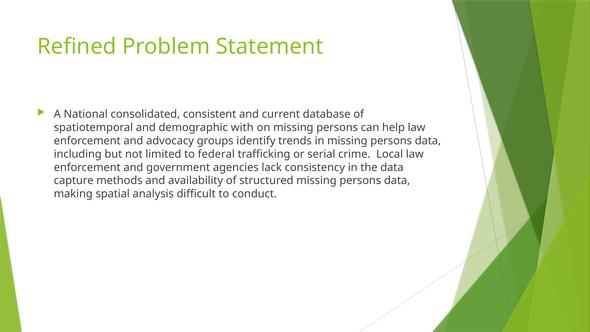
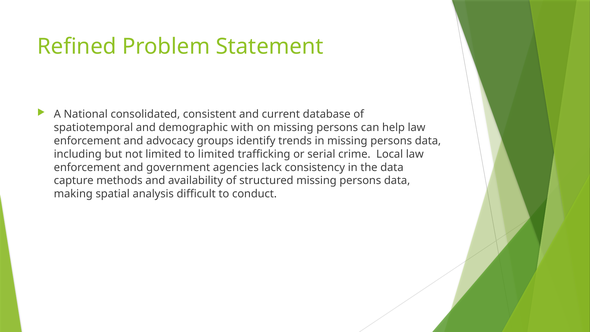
to federal: federal -> limited (216, 154)
